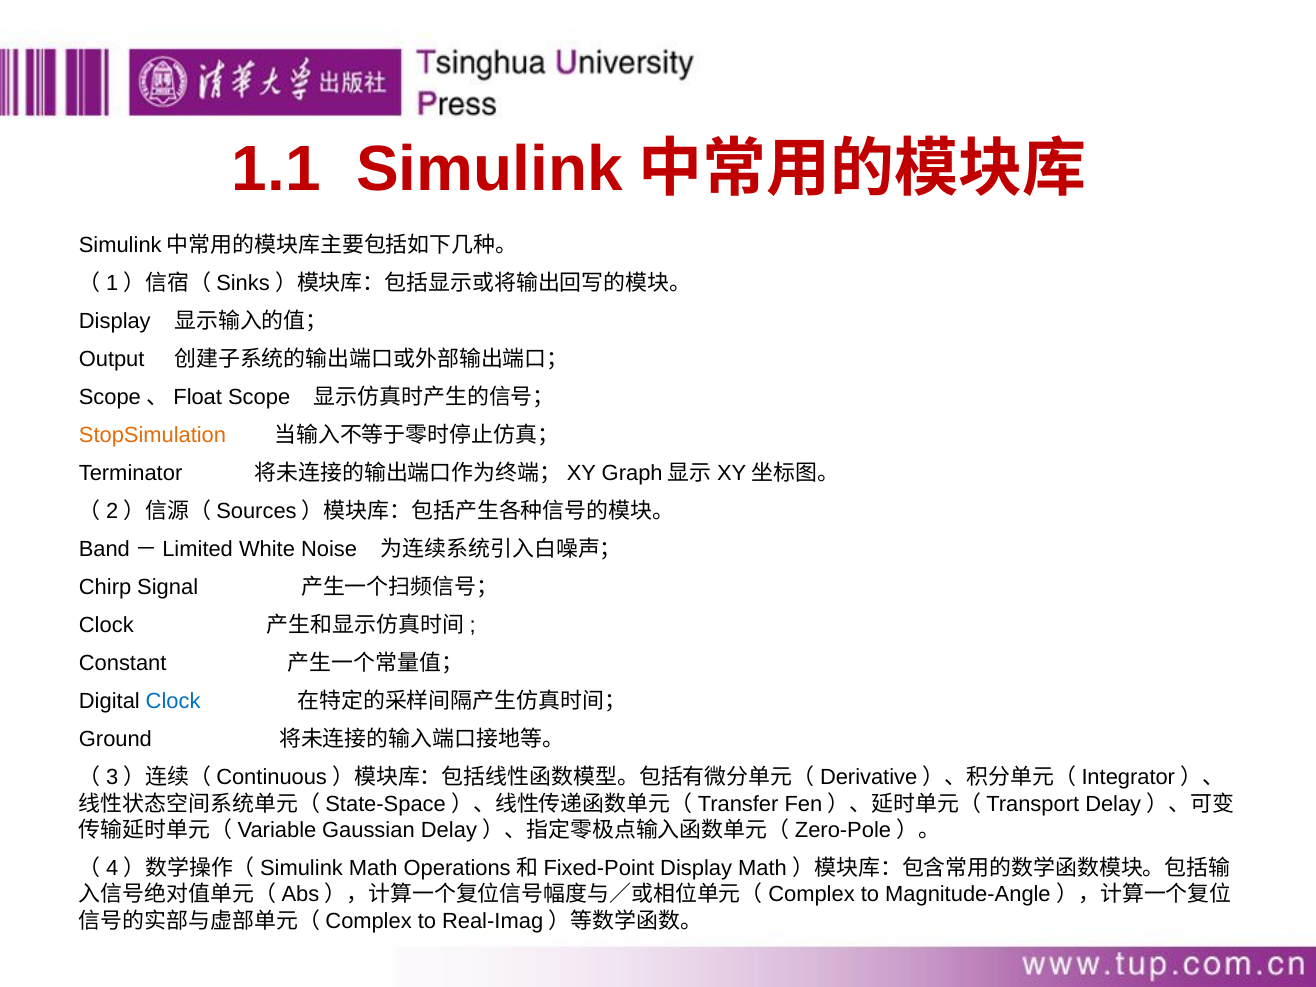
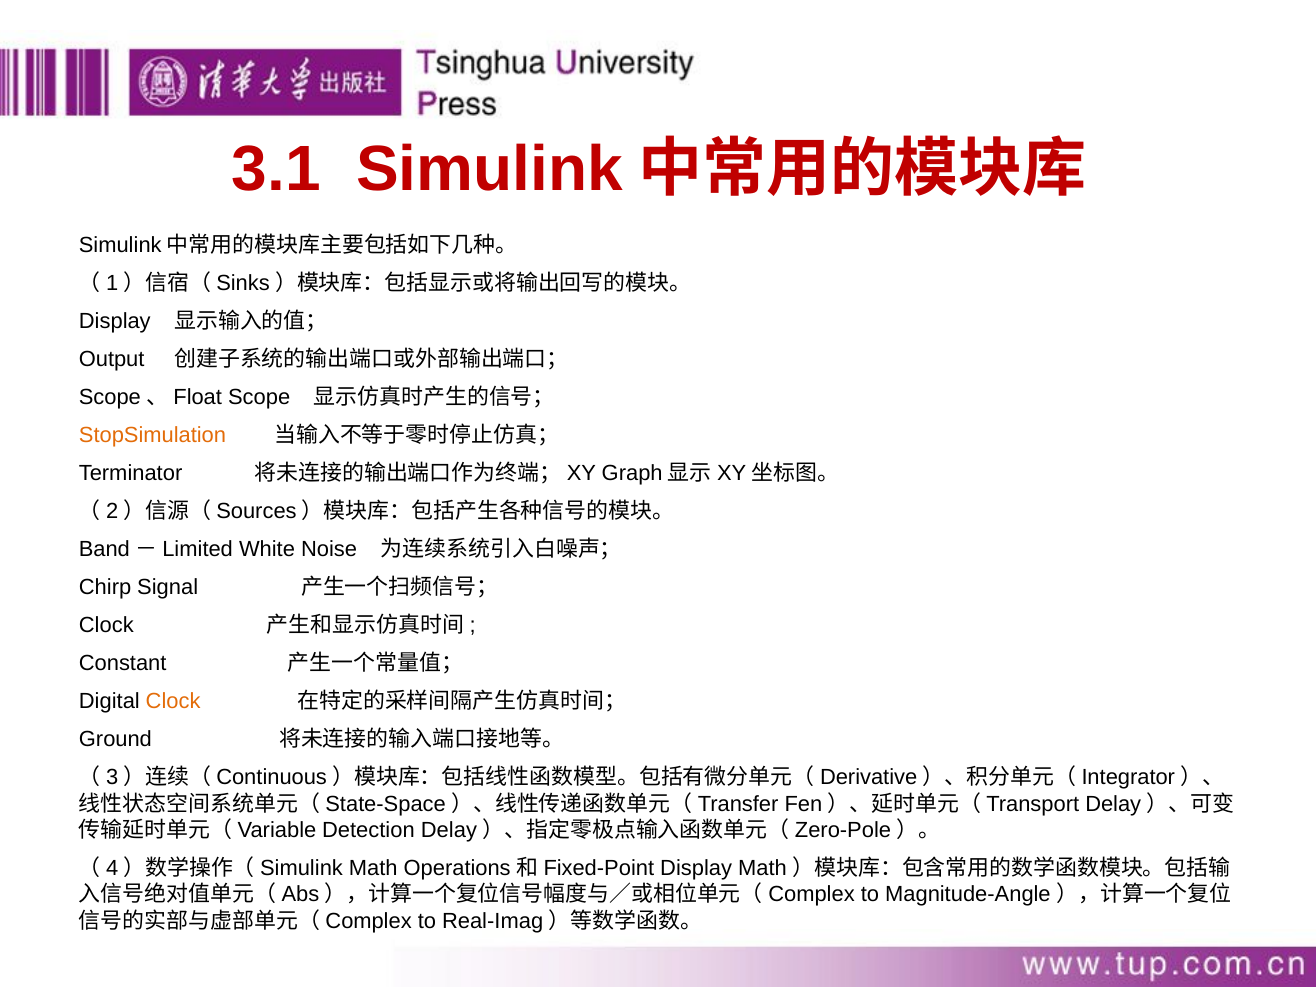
1.1: 1.1 -> 3.1 (276, 170)
Clock colour: blue -> orange (173, 702)
Gaussian: Gaussian -> Detection (368, 830)
